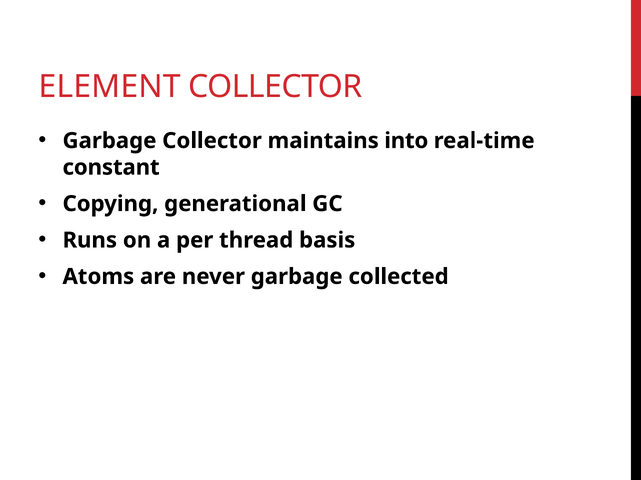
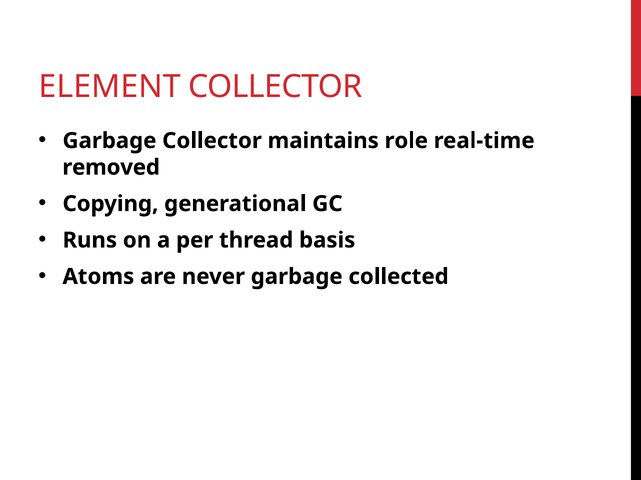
into: into -> role (406, 141)
constant: constant -> removed (111, 168)
